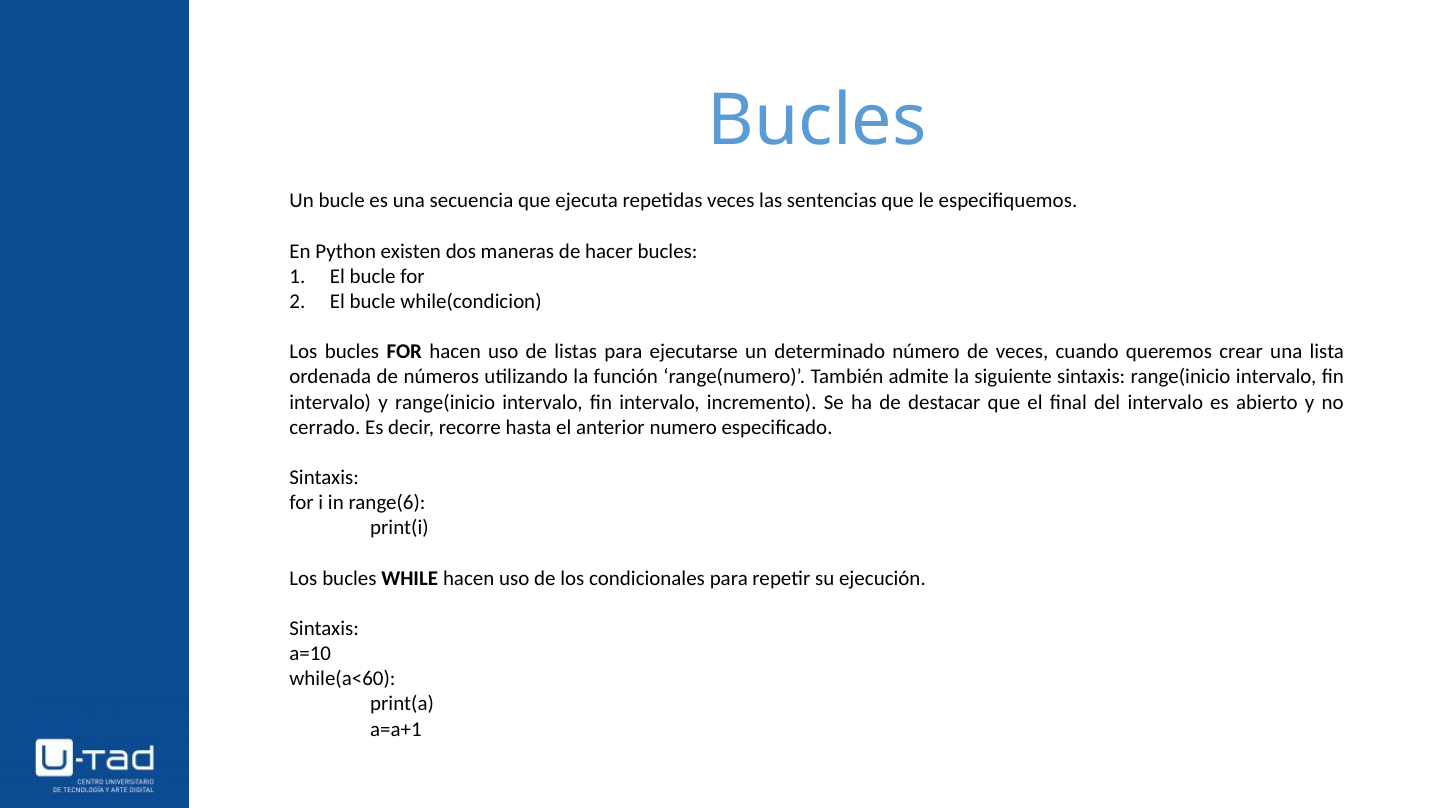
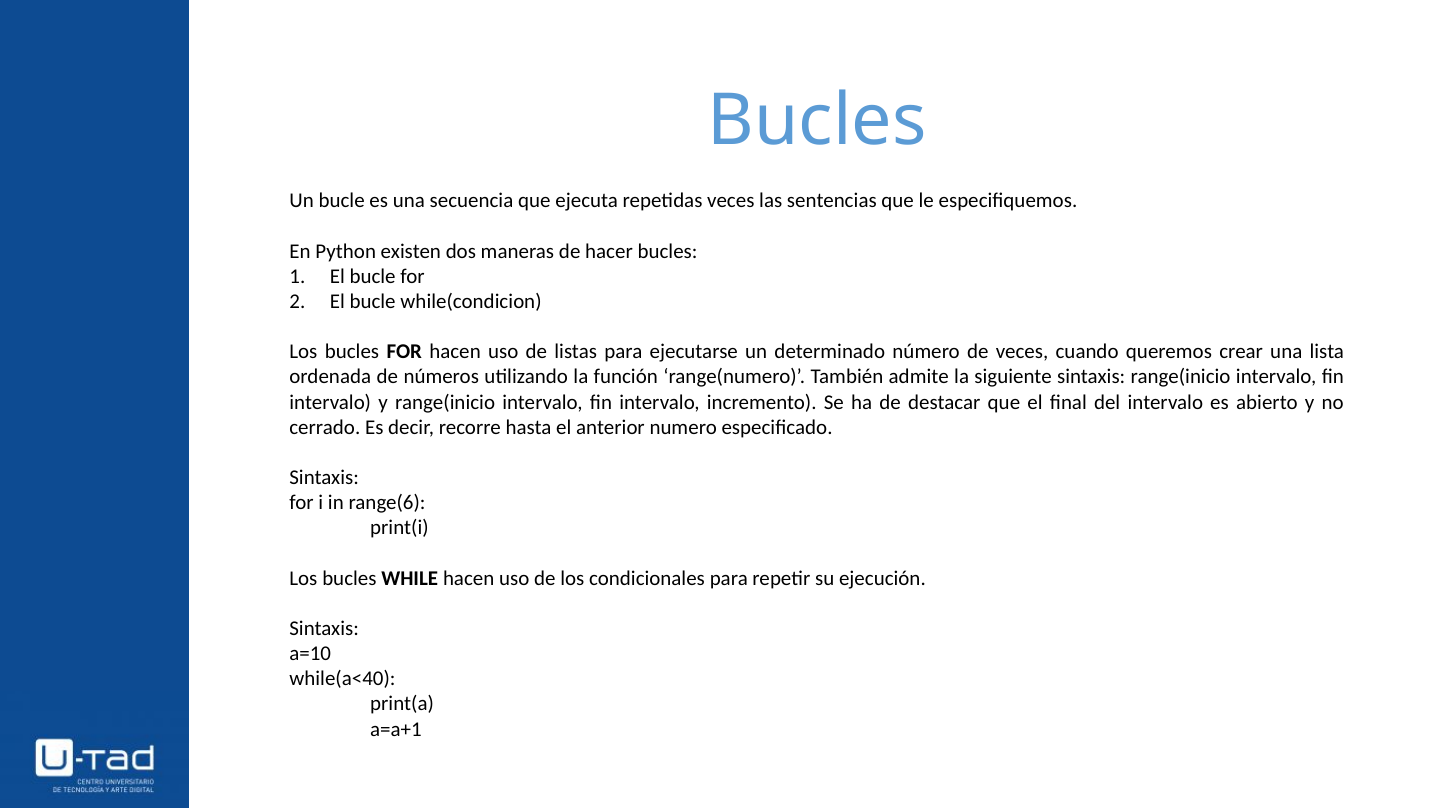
while(a<60: while(a<60 -> while(a<40 (342, 679)
